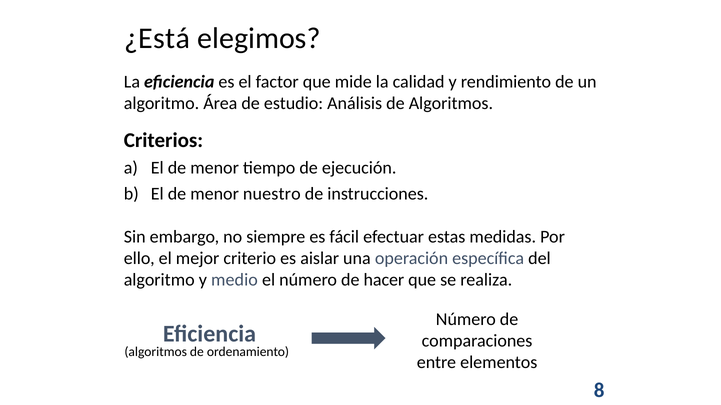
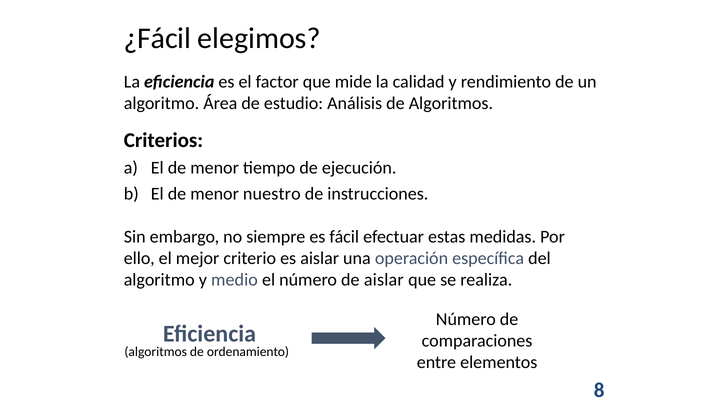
¿Está: ¿Está -> ¿Fácil (157, 39)
de hacer: hacer -> aislar (384, 280)
